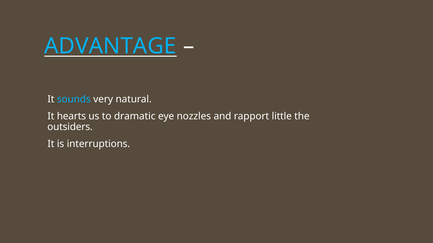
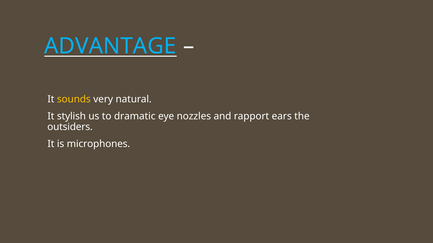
sounds colour: light blue -> yellow (74, 99)
hearts: hearts -> stylish (71, 116)
little: little -> ears (282, 116)
interruptions: interruptions -> microphones (98, 144)
